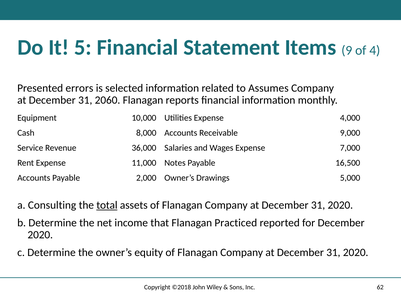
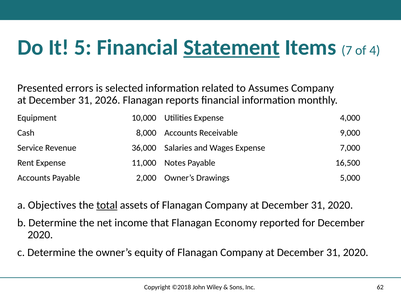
Statement underline: none -> present (232, 47)
9: 9 -> 7 (347, 50)
2060: 2060 -> 2026 (108, 100)
Consulting: Consulting -> Objectives (52, 205)
Practiced: Practiced -> Economy (236, 223)
